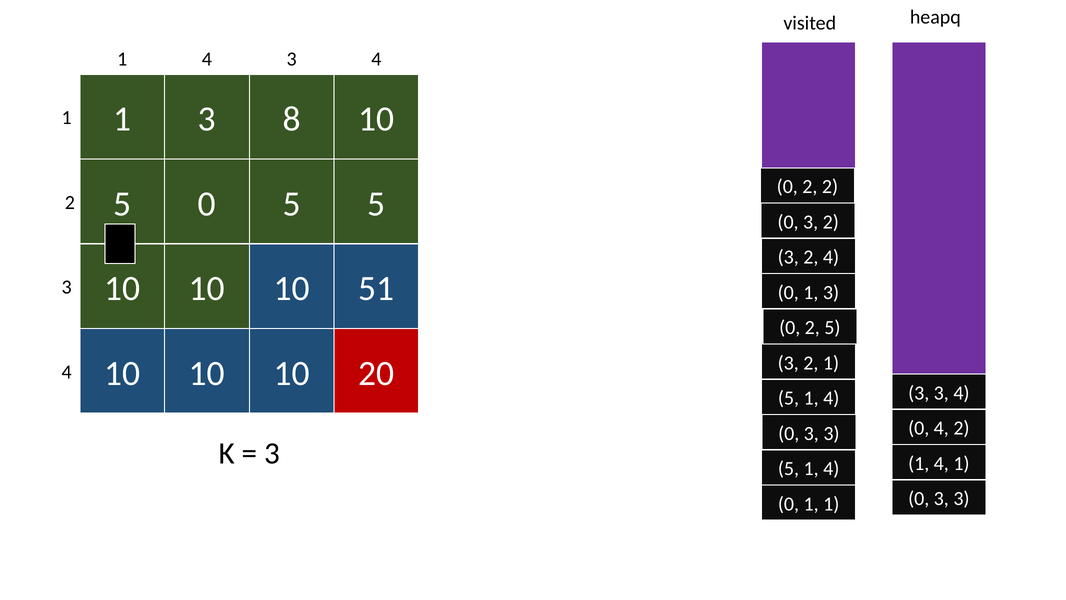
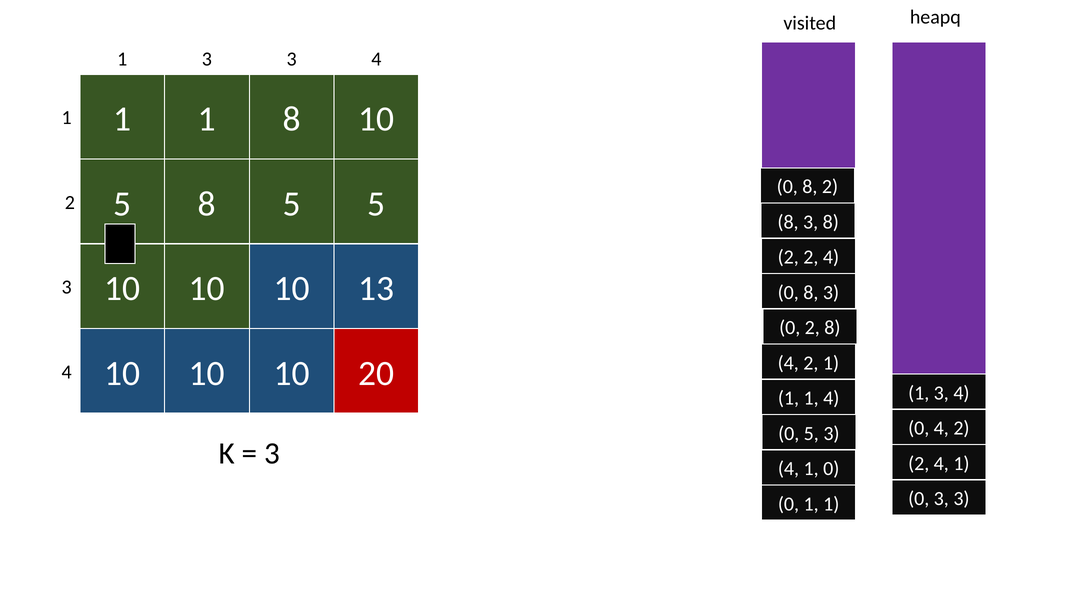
4: 4 -> 3 (207, 59)
3: 3 -> 1 (207, 119)
2: 2 -> 8 (810, 187)
0: 0 -> 8 (207, 204)
0: 0 -> 8 (788, 222)
2: 2 -> 8 (831, 222)
3: 3 -> 2 (788, 257)
51: 51 -> 13 (376, 288)
1: 1 -> 8 (811, 292)
2 5: 5 -> 8 (832, 328)
3: 3 -> 4 (788, 363)
3: 3 -> 1 (919, 393)
5: 5 -> 1 (788, 398)
3: 3 -> 5 (811, 433)
1: 1 -> 2 (919, 463)
5: 5 -> 4 (788, 468)
4: 4 -> 0 (831, 468)
